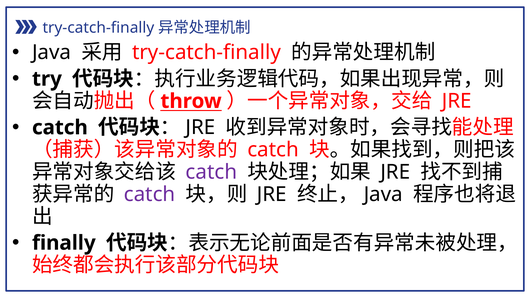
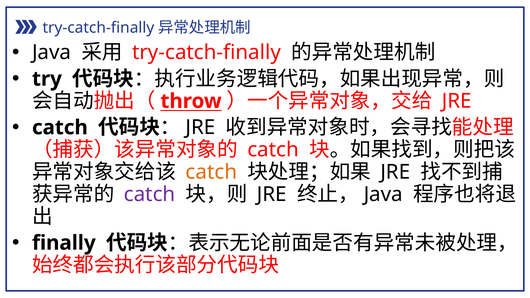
catch colour: purple -> orange (211, 172)
